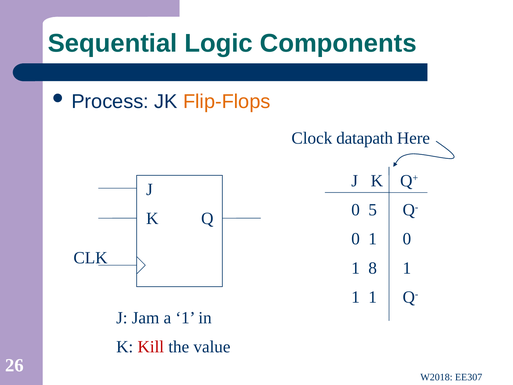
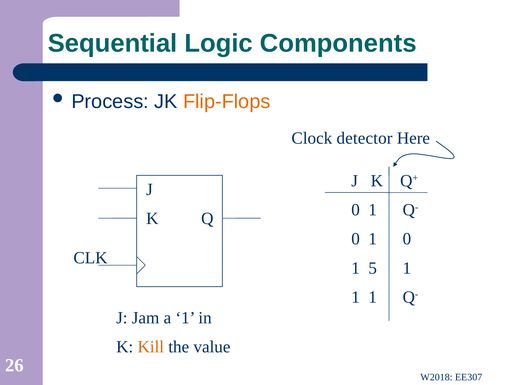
datapath: datapath -> detector (365, 138)
5: 5 -> 1 (373, 210)
8: 8 -> 5 (373, 268)
Kill colour: red -> orange (151, 347)
